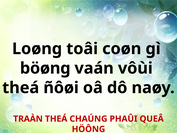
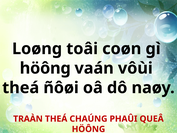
böøng: böøng -> höông (45, 68)
